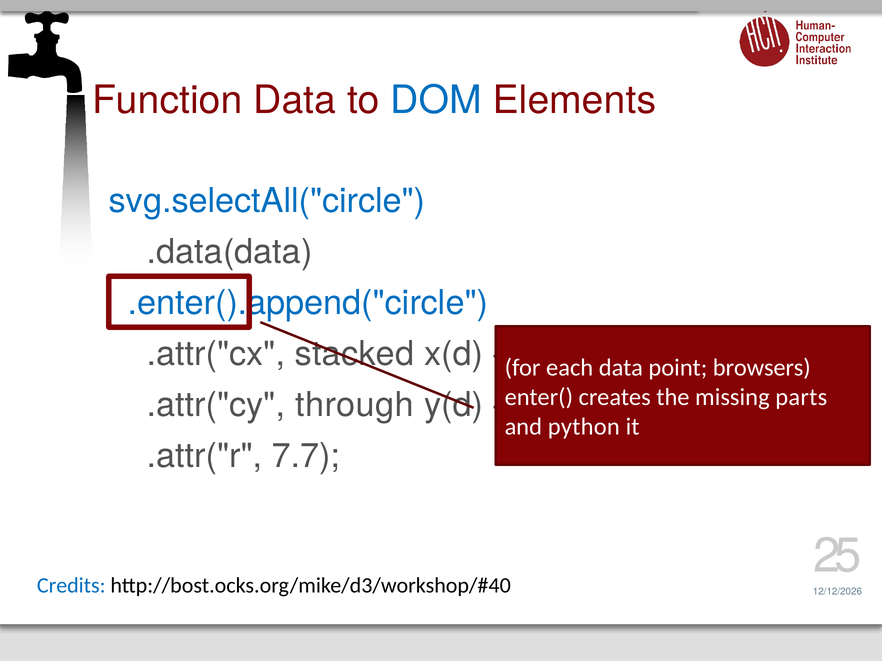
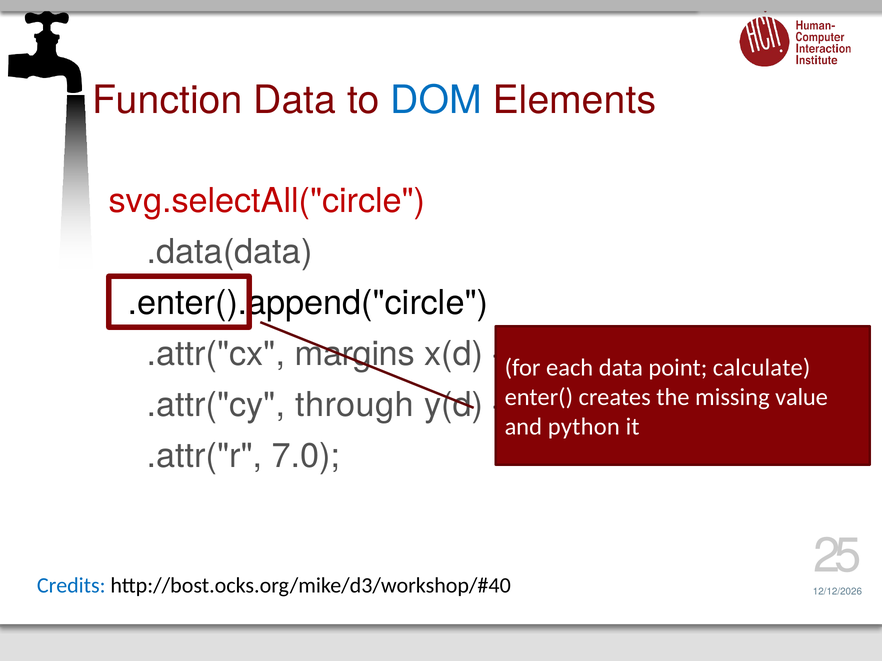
svg.selectAll("circle colour: blue -> red (267, 201)
.enter().append("circle colour: blue -> black (308, 303)
stacked: stacked -> margins (355, 354)
browsers: browsers -> calculate (762, 368)
parts: parts -> value (802, 397)
7.7: 7.7 -> 7.0 (306, 456)
